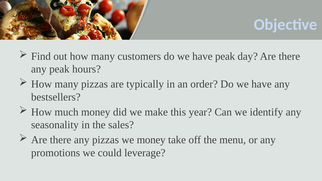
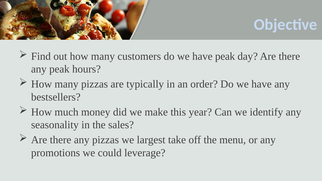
we money: money -> largest (151, 140)
